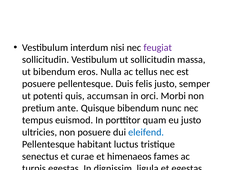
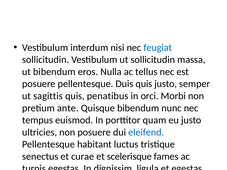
feugiat colour: purple -> blue (158, 48)
Duis felis: felis -> quis (144, 84)
potenti: potenti -> sagittis (48, 96)
accumsan: accumsan -> penatibus (108, 96)
himenaeos: himenaeos -> scelerisque (129, 157)
